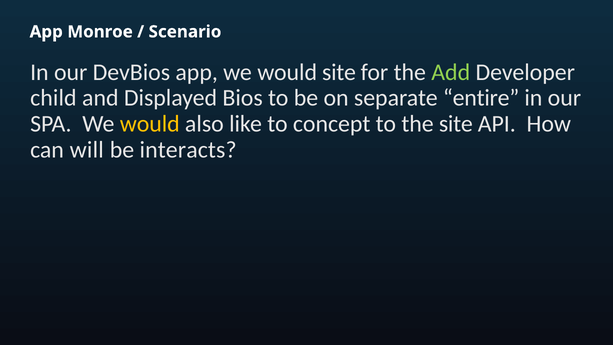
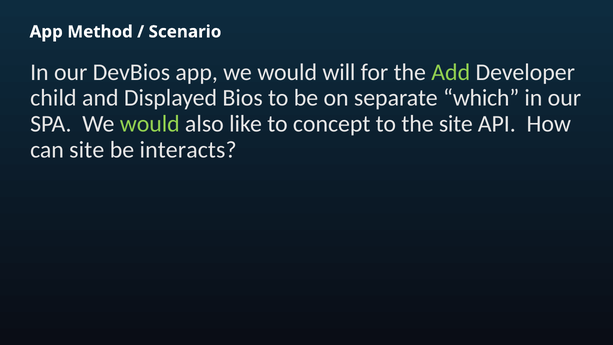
Monroe: Monroe -> Method (100, 32)
would site: site -> will (339, 72)
entire: entire -> which (481, 98)
would colour: yellow -> light green (150, 124)
can will: will -> site (87, 150)
